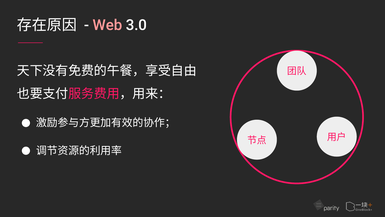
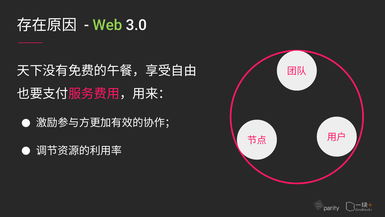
Web colour: pink -> light green (107, 25)
